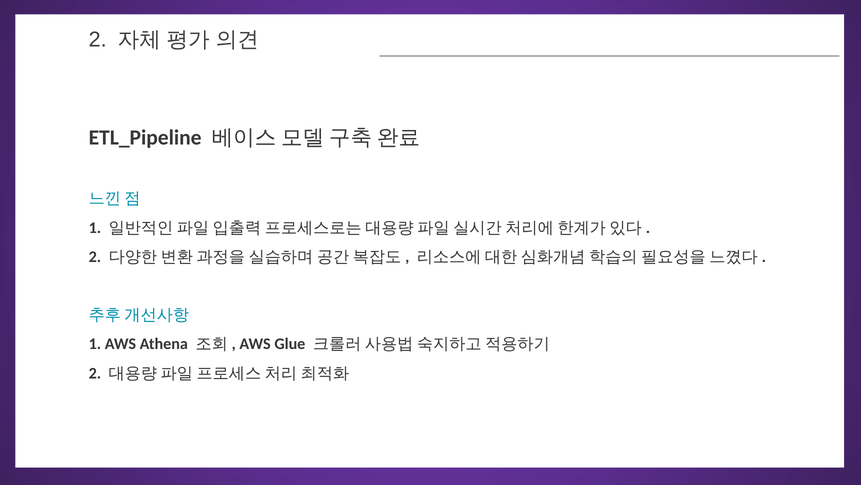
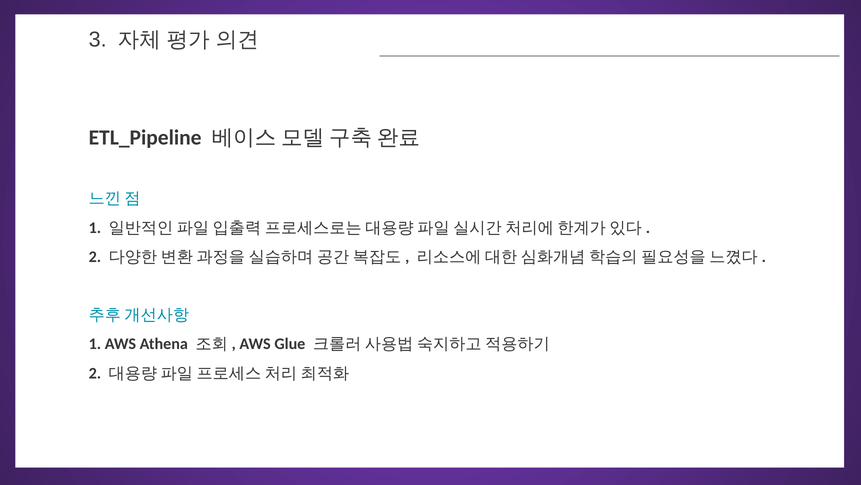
05 2: 2 -> 3 (98, 40)
